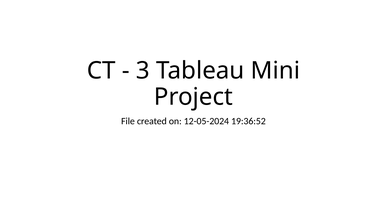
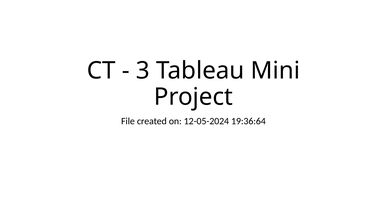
19:36:52: 19:36:52 -> 19:36:64 (248, 121)
